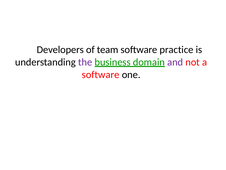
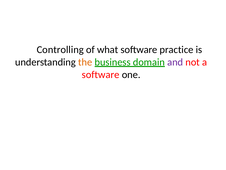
Developers: Developers -> Controlling (60, 49)
team: team -> what (108, 49)
the colour: purple -> orange (85, 62)
